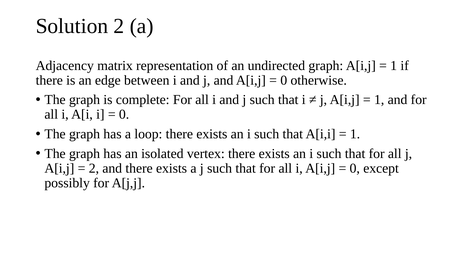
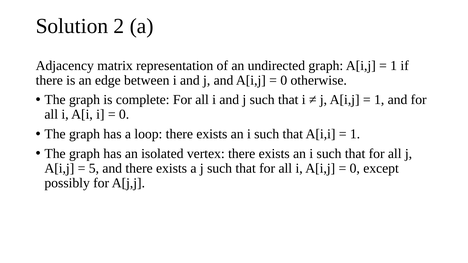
2: 2 -> 5 (94, 169)
